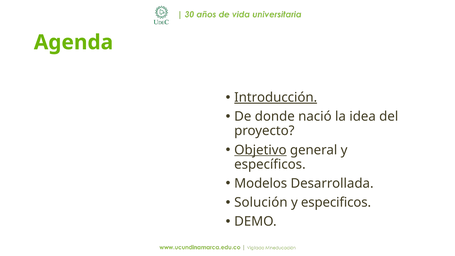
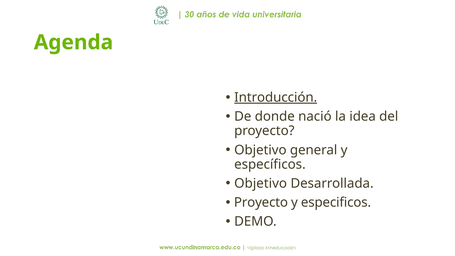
Objetivo underline: present -> none (260, 150)
Modelos: Modelos -> Objetivo (261, 183)
Solución: Solución -> Proyecto (261, 202)
